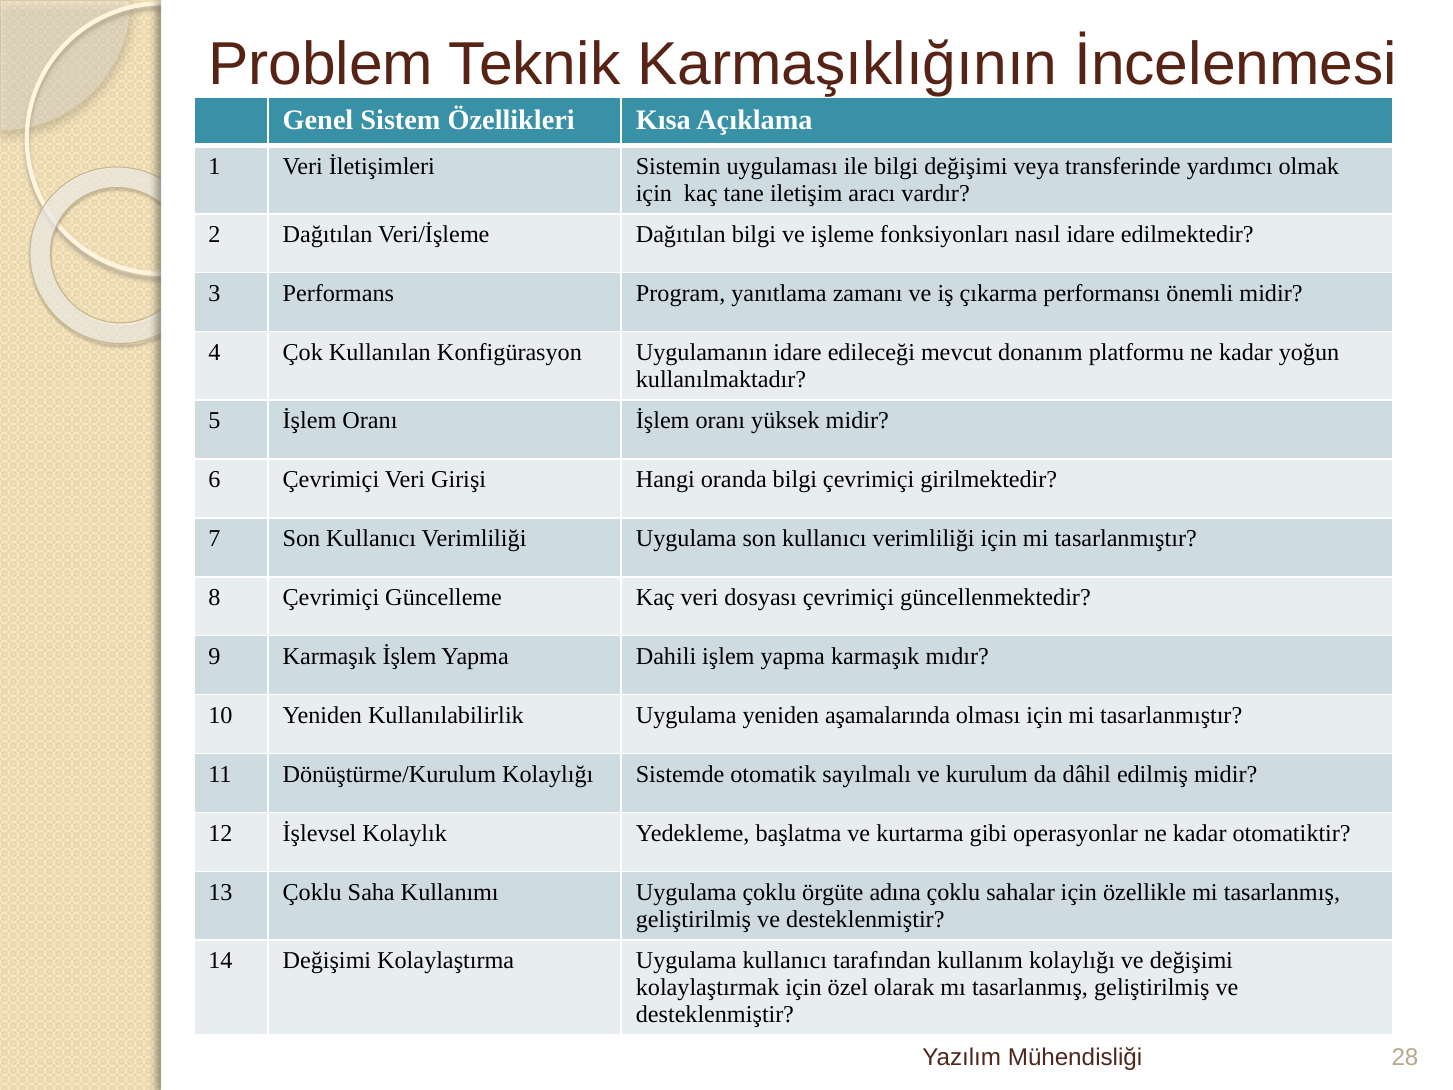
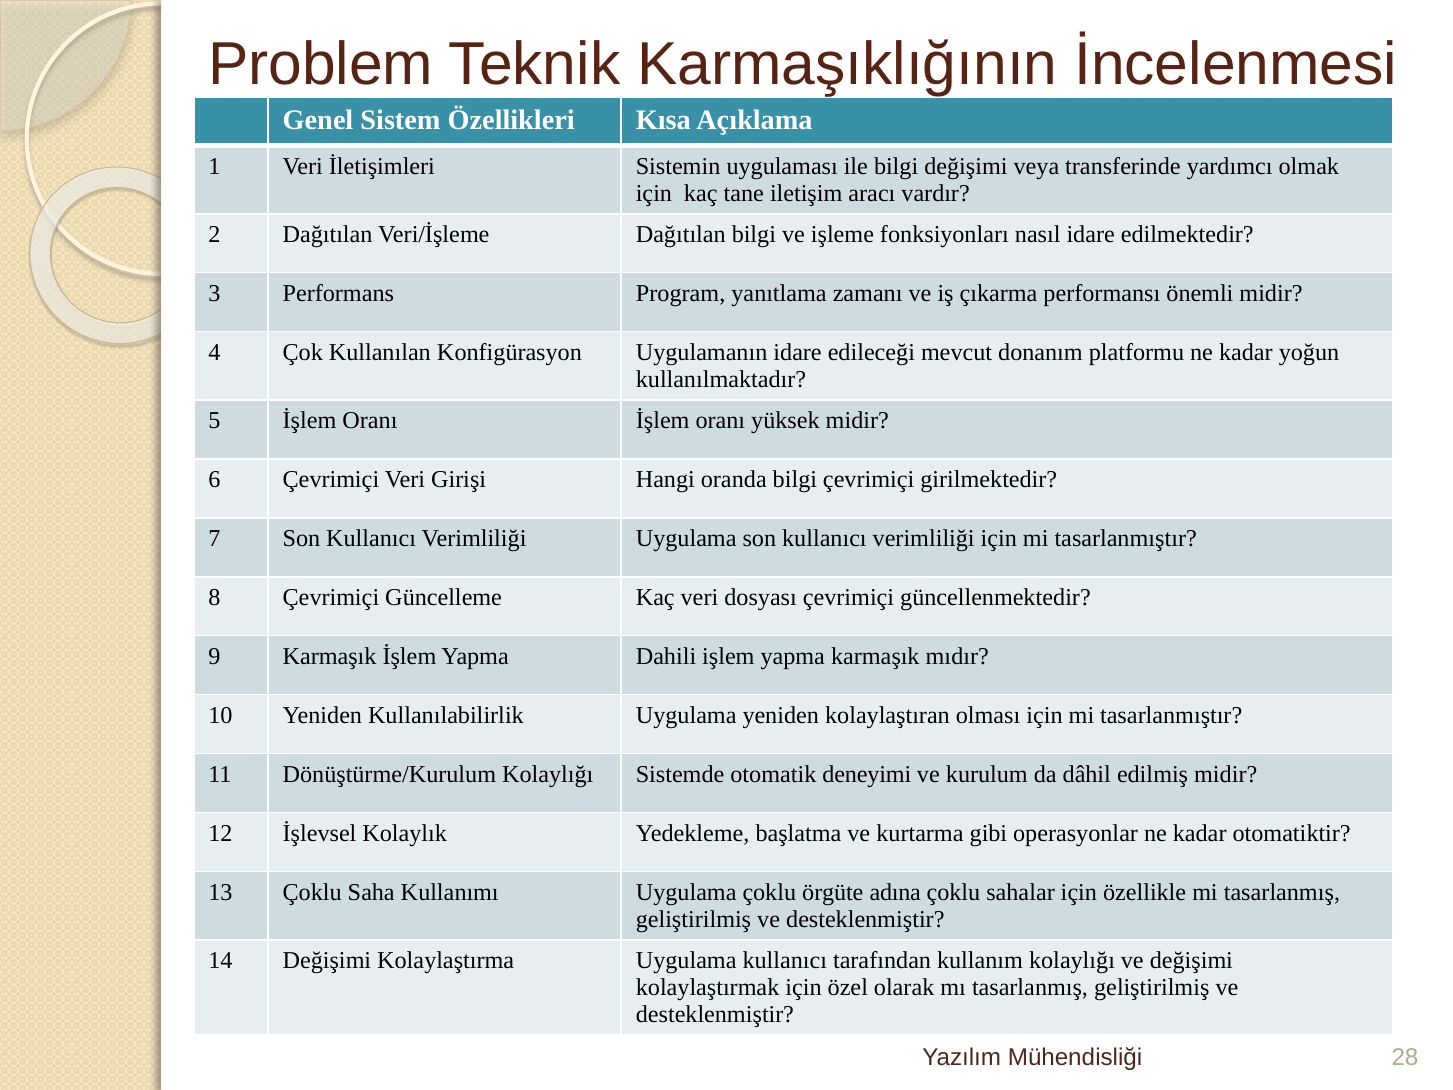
aşamalarında: aşamalarında -> kolaylaştıran (887, 715)
sayılmalı: sayılmalı -> deneyimi (867, 774)
